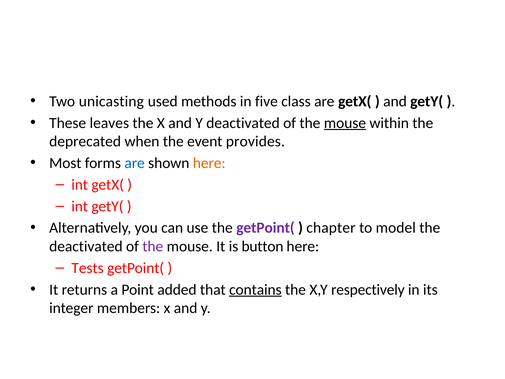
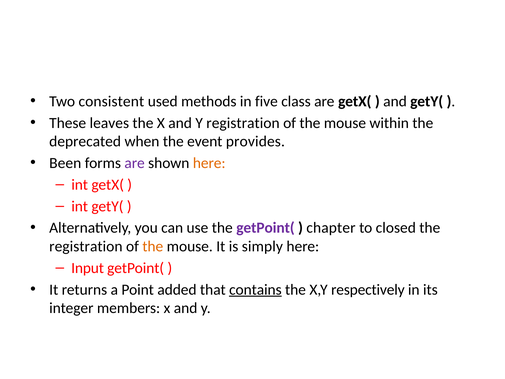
unicasting: unicasting -> consistent (111, 101)
Y deactivated: deactivated -> registration (243, 123)
mouse underline: present -> none (345, 123)
Most: Most -> Been (65, 163)
are colour: blue -> purple (135, 163)
model: model -> closed (396, 228)
deactivated: deactivated -> registration (86, 246)
the colour: purple -> orange (153, 246)
button: button -> simply (262, 246)
Tests: Tests -> Input (88, 268)
